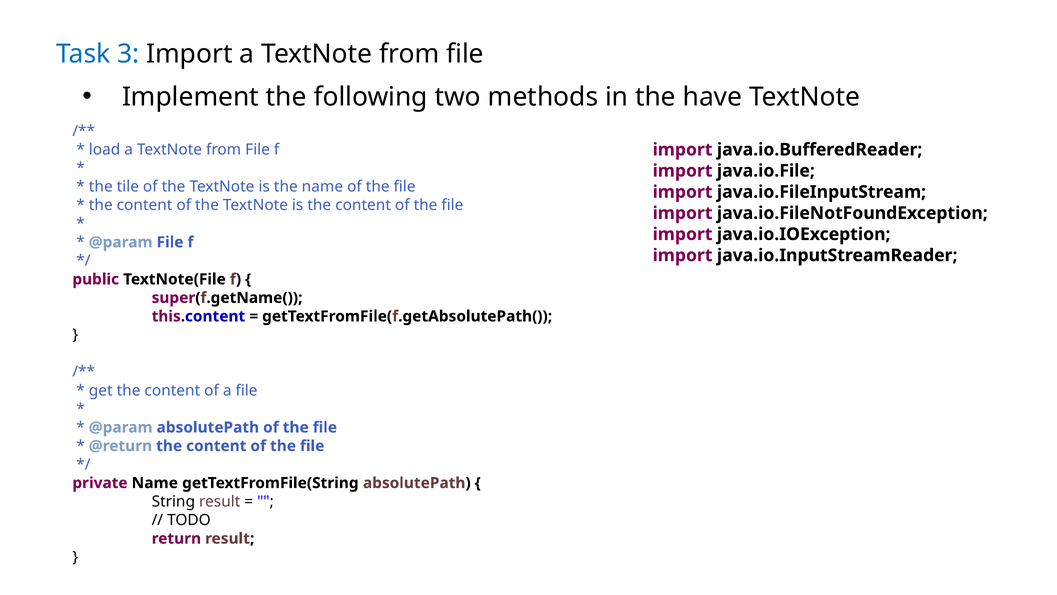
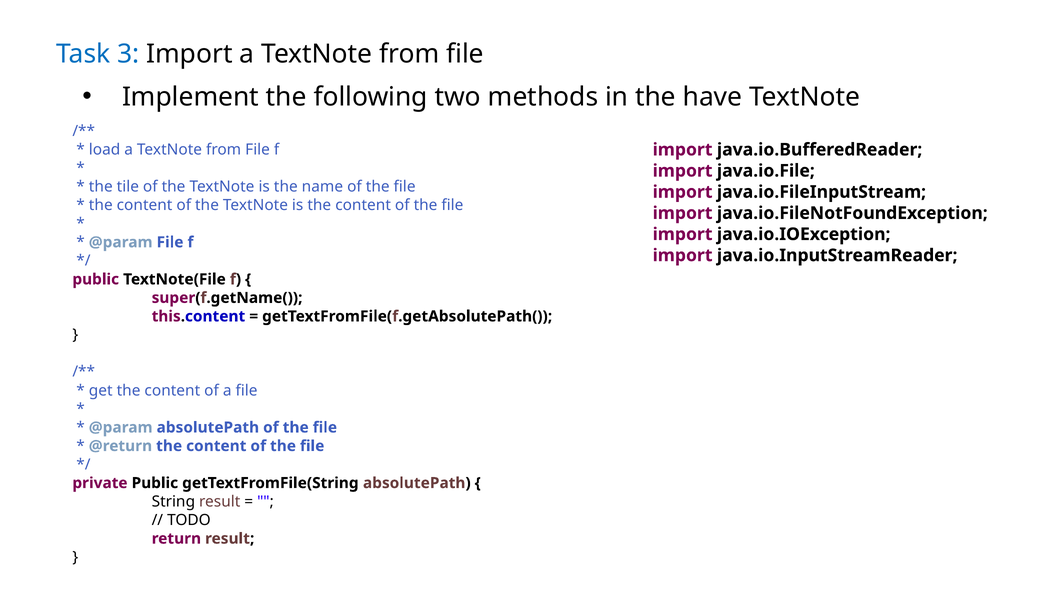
private Name: Name -> Public (155, 483)
